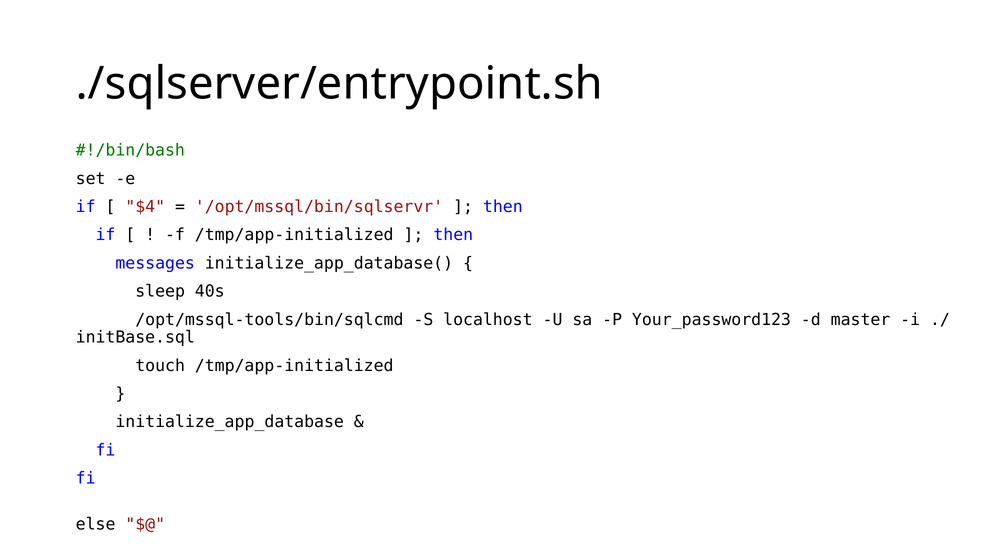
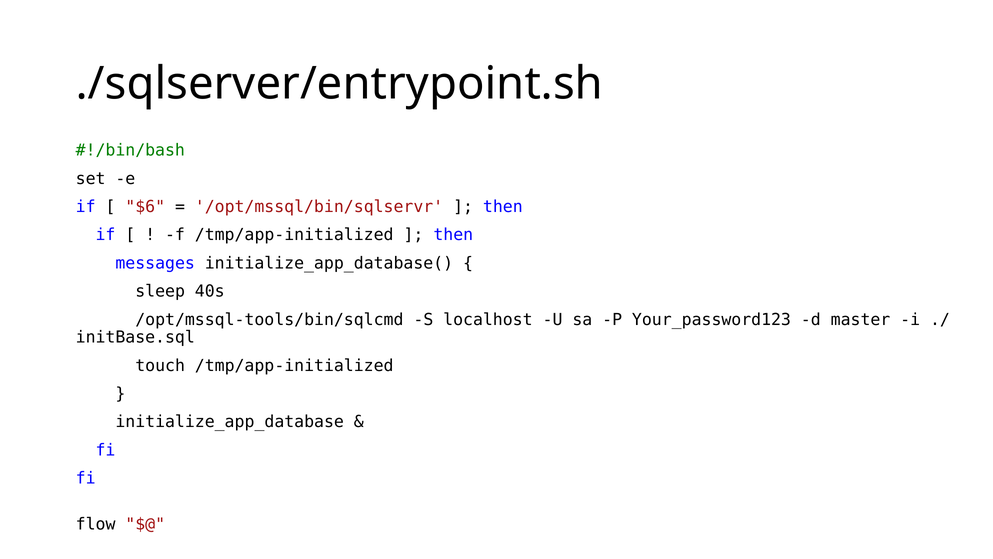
$4: $4 -> $6 (145, 207)
else: else -> flow (96, 524)
